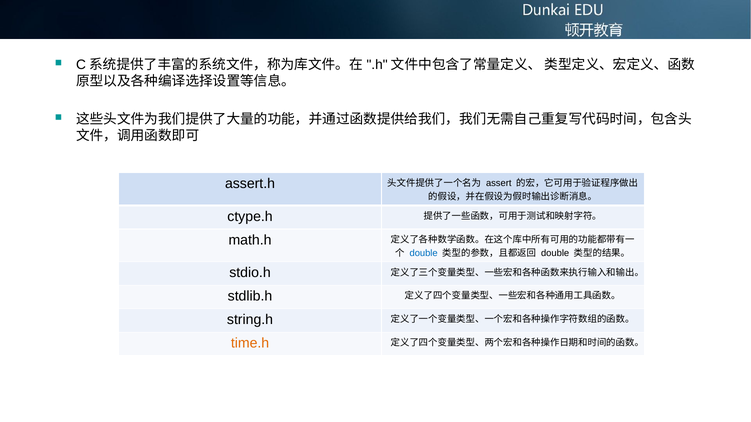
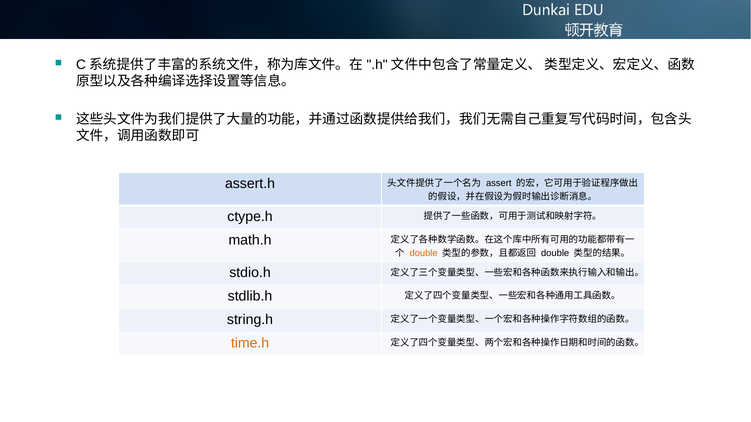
double colour: blue -> orange (424, 253)
